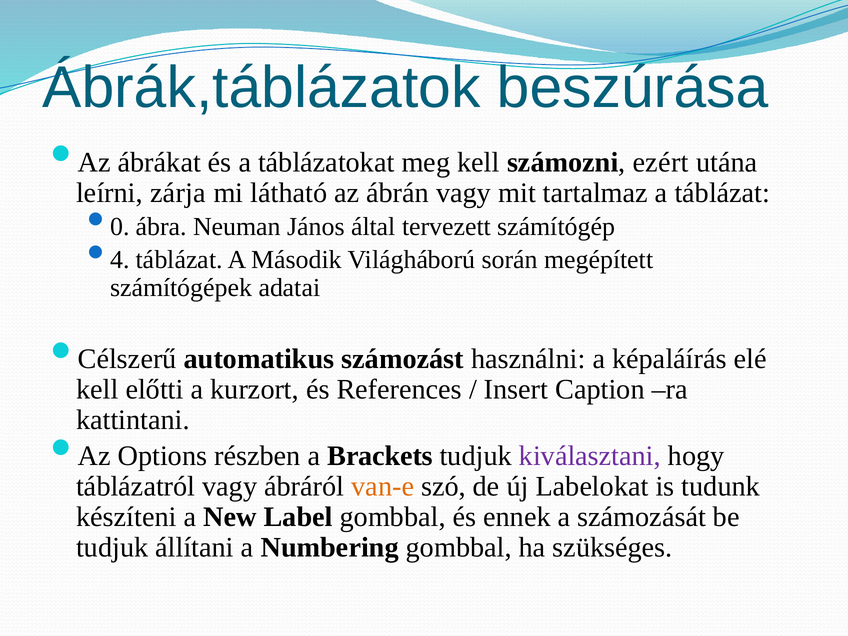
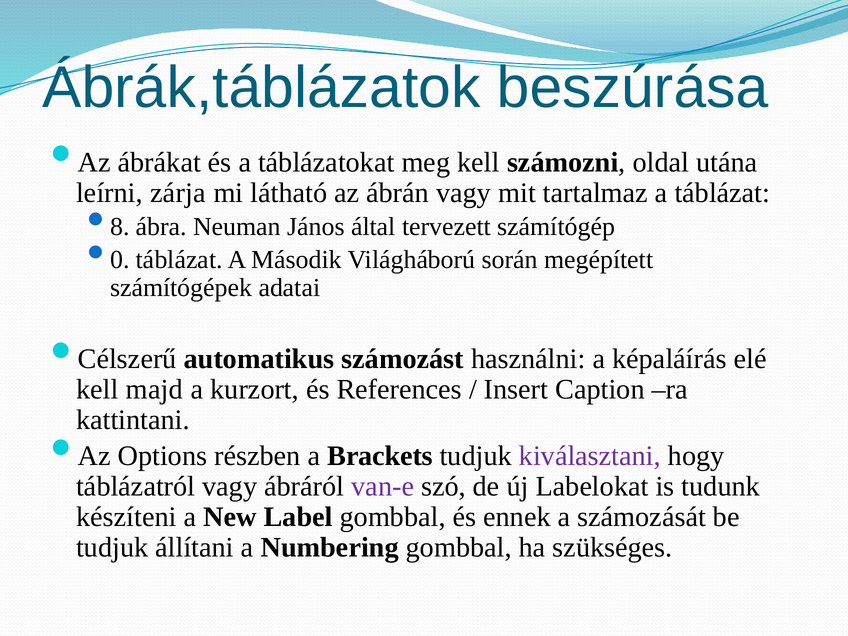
ezért: ezért -> oldal (661, 162)
0: 0 -> 8 (120, 227)
4: 4 -> 0 (120, 260)
előtti: előtti -> majd (154, 389)
van-e colour: orange -> purple (383, 487)
